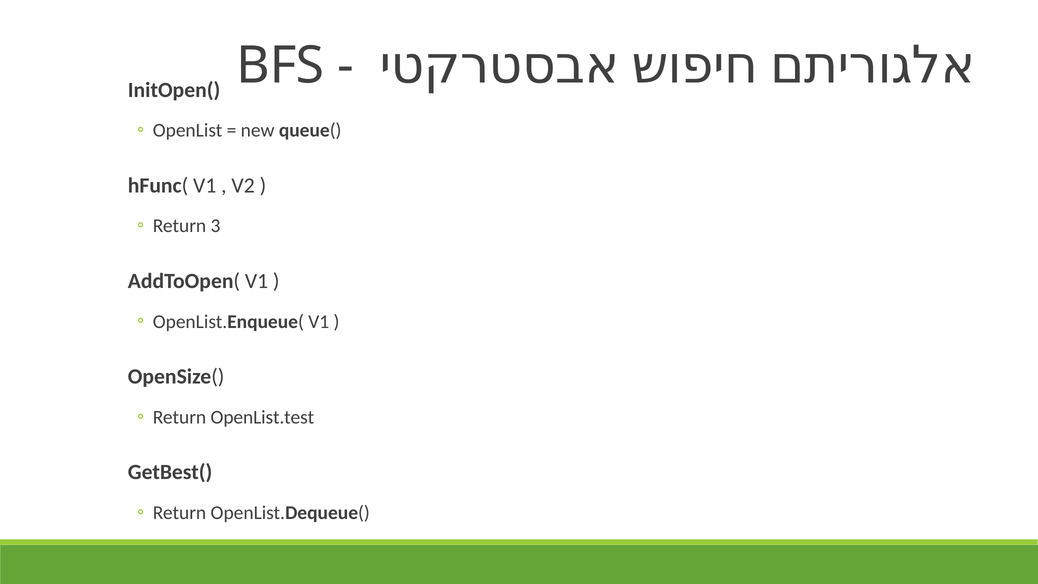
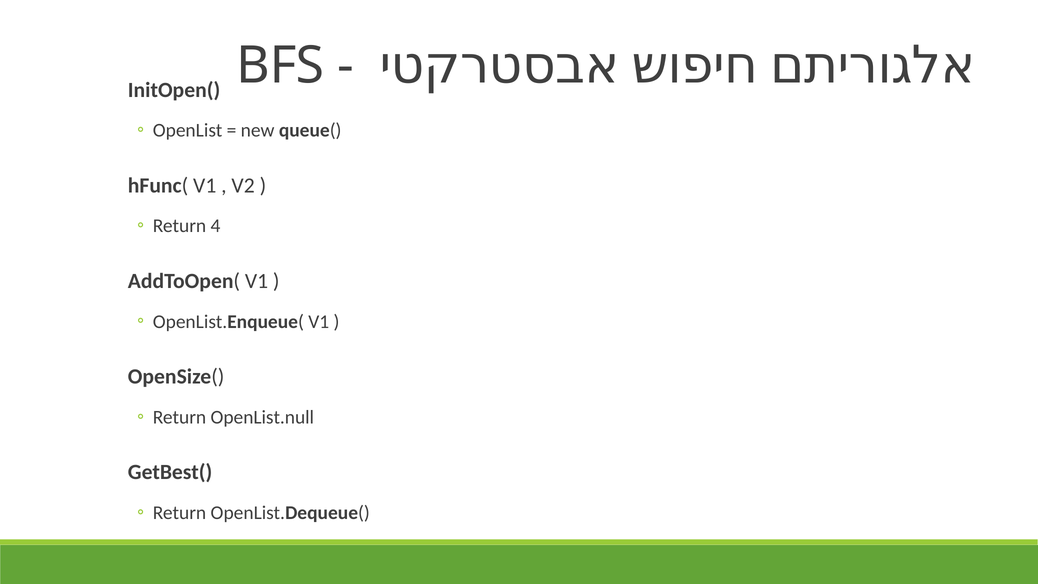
3: 3 -> 4 (216, 226)
OpenList.test: OpenList.test -> OpenList.null (262, 417)
